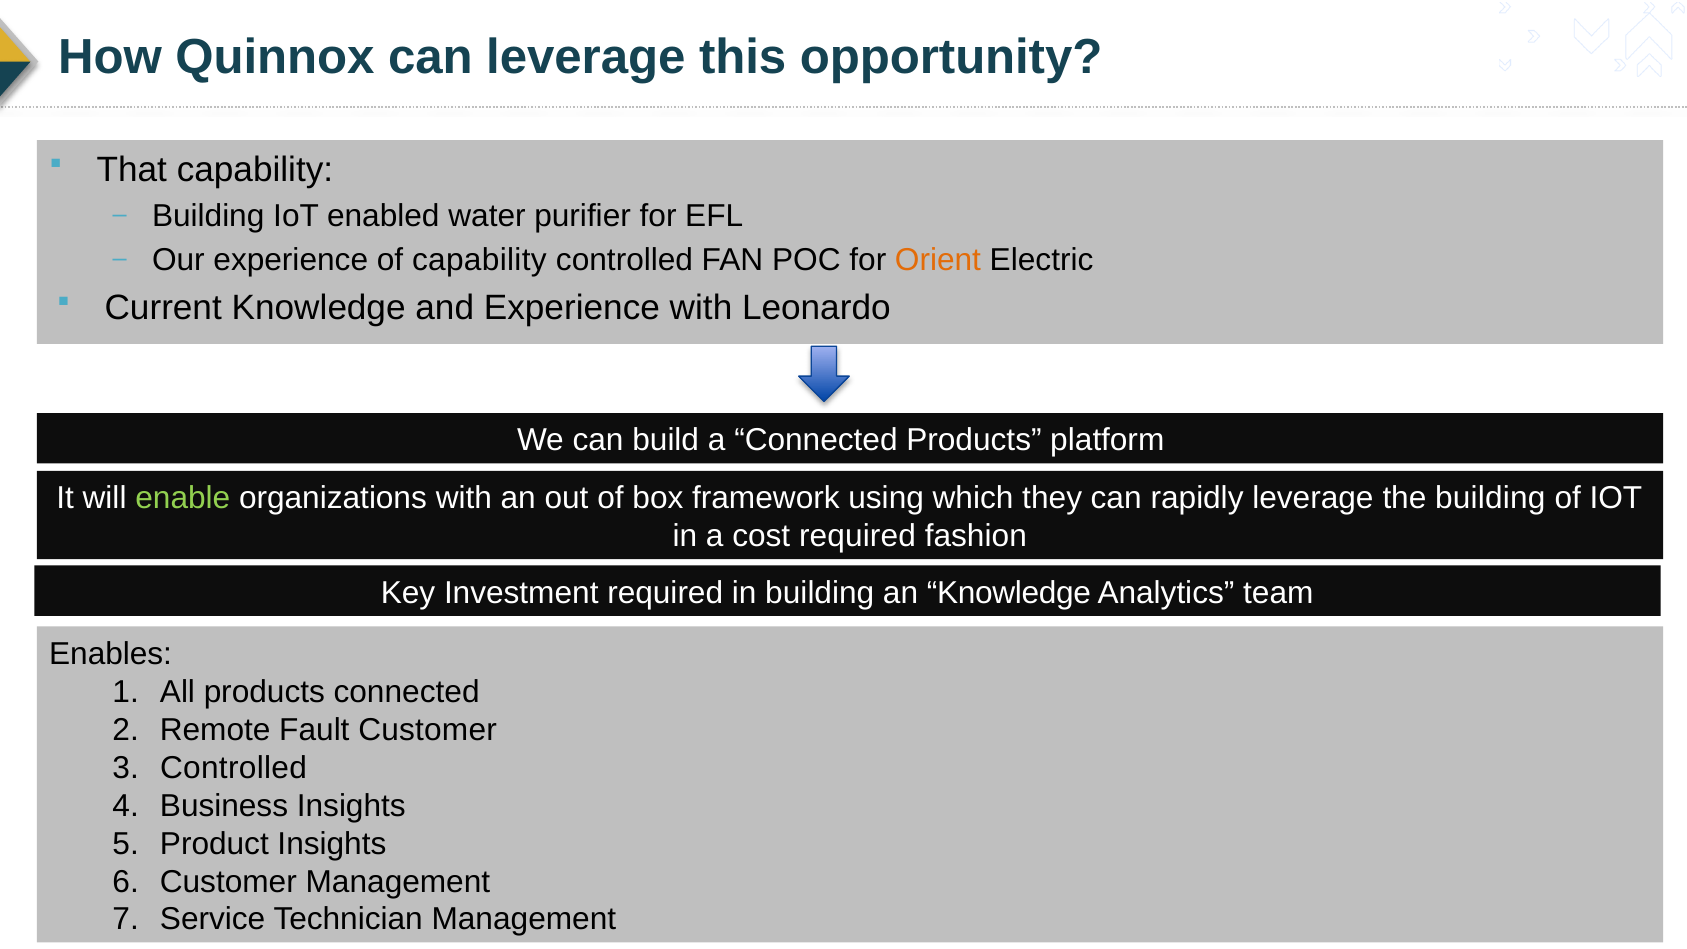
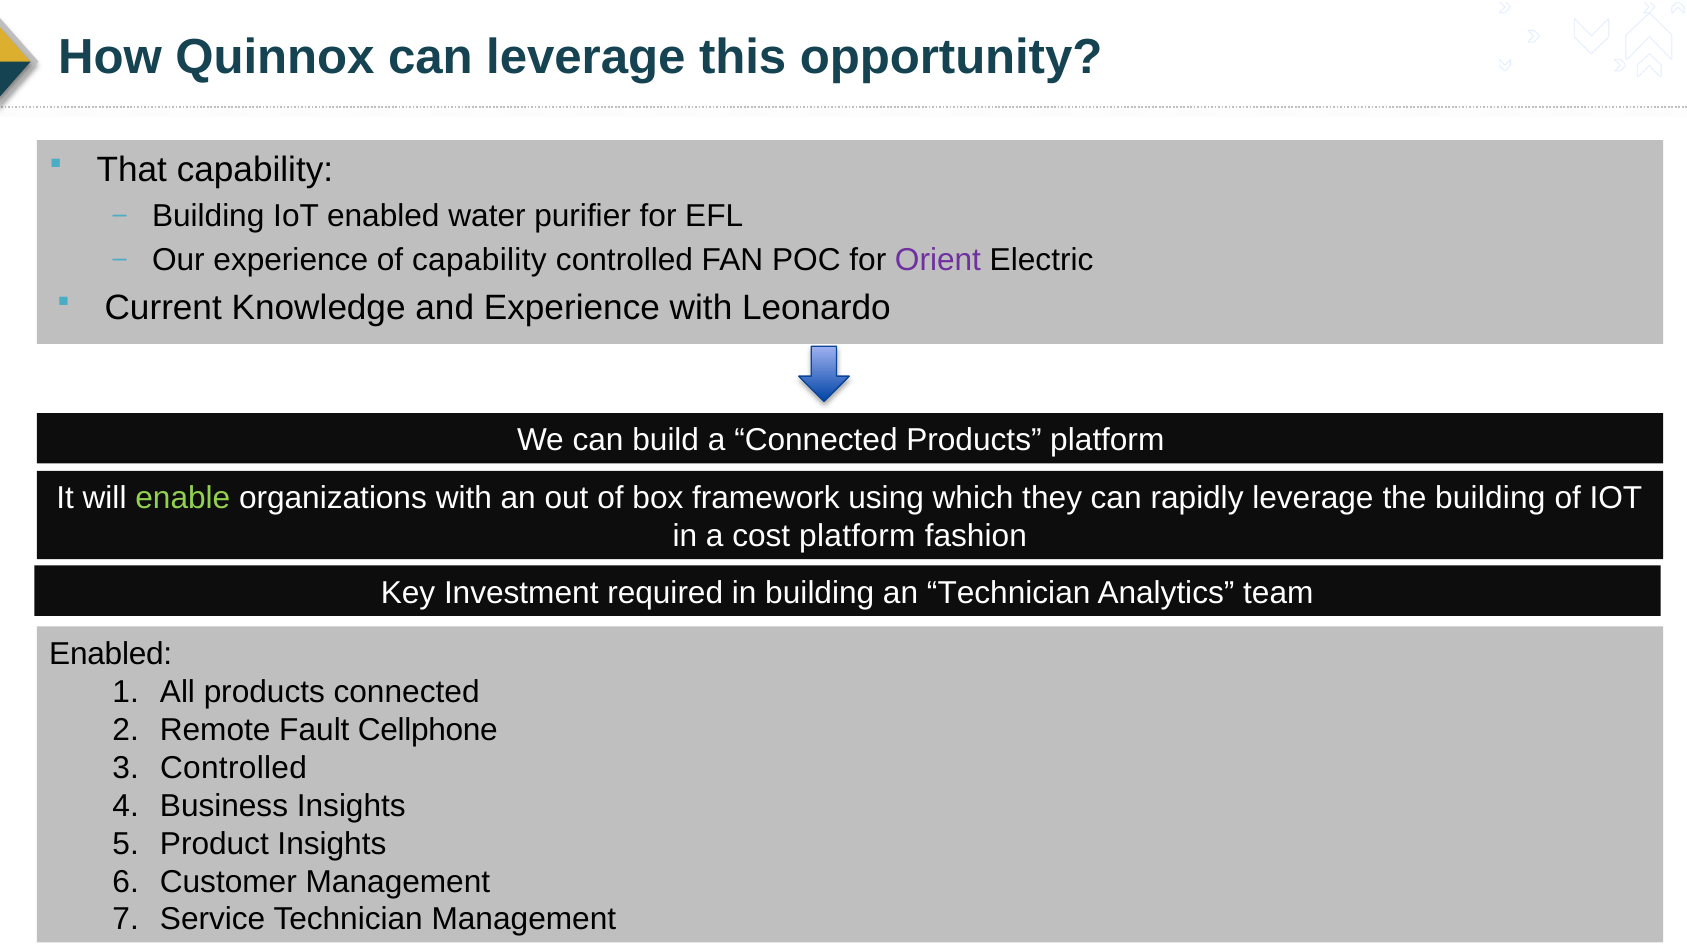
Orient colour: orange -> purple (938, 260)
cost required: required -> platform (857, 536)
an Knowledge: Knowledge -> Technician (1009, 593)
Enables: Enables -> Enabled (111, 654)
Fault Customer: Customer -> Cellphone (428, 730)
